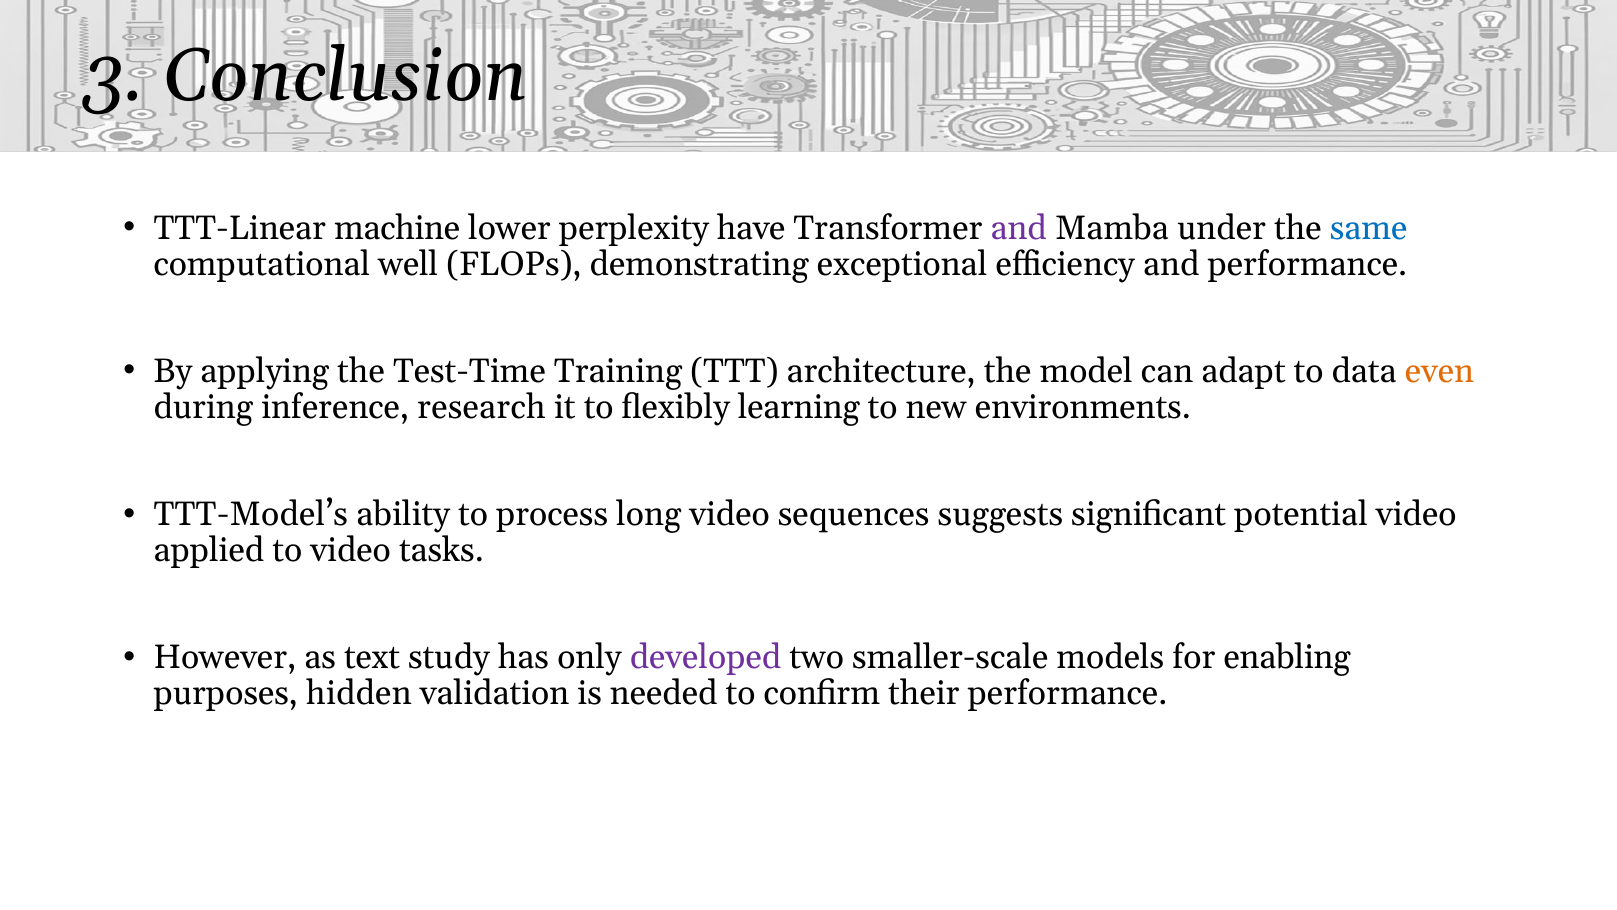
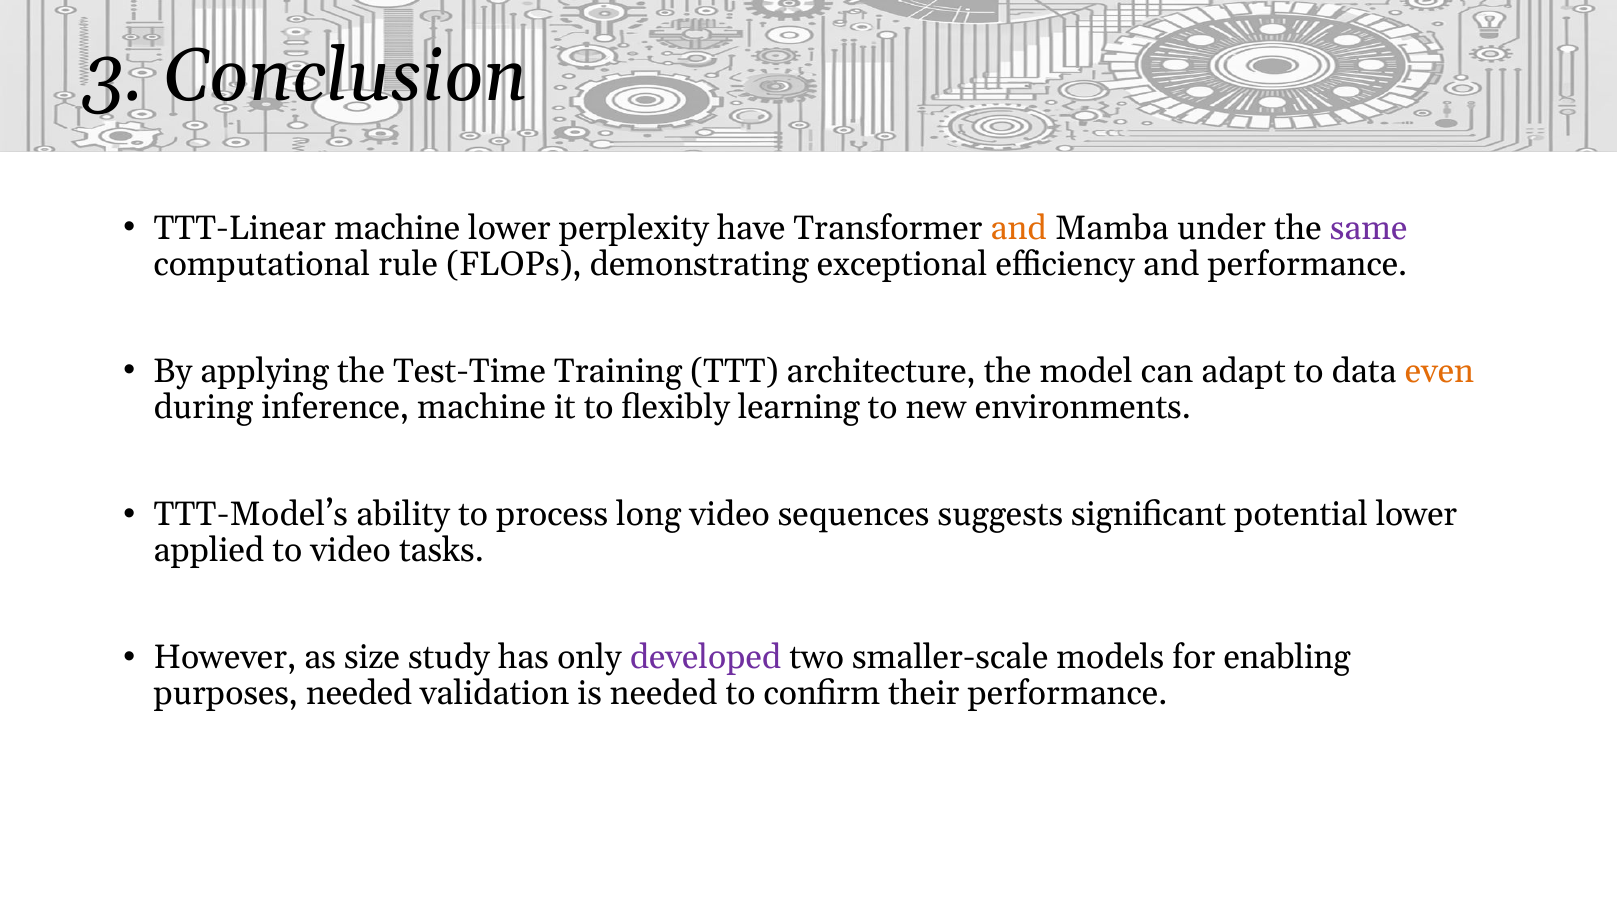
and colour: purple -> orange (1019, 228)
same colour: blue -> purple (1369, 228)
well: well -> rule (408, 264)
inference research: research -> machine (482, 407)
potential video: video -> lower (1416, 514)
text: text -> size (372, 657)
purposes hidden: hidden -> needed (359, 693)
